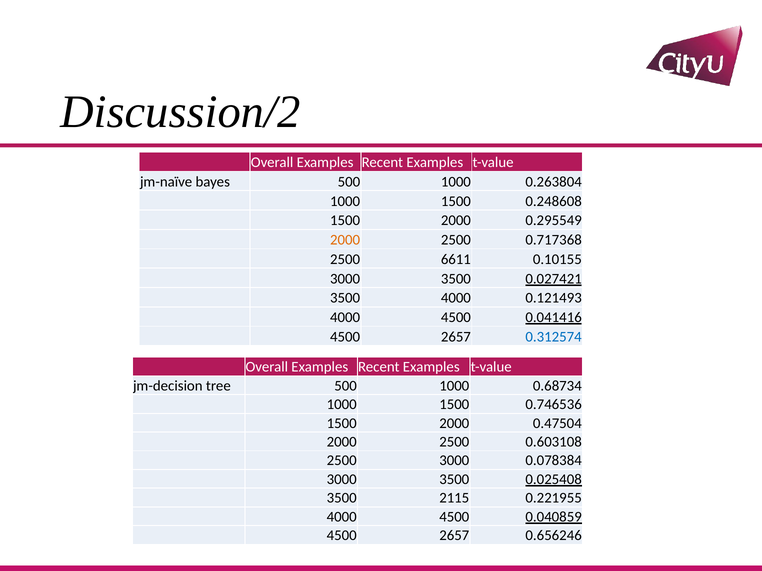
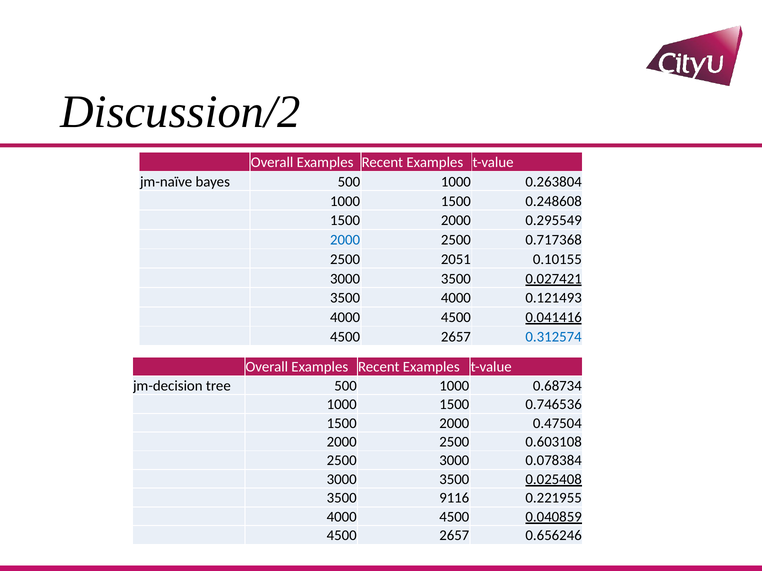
2000 colour: orange -> blue (345, 240)
6611: 6611 -> 2051 (456, 260)
2115: 2115 -> 9116 (454, 498)
